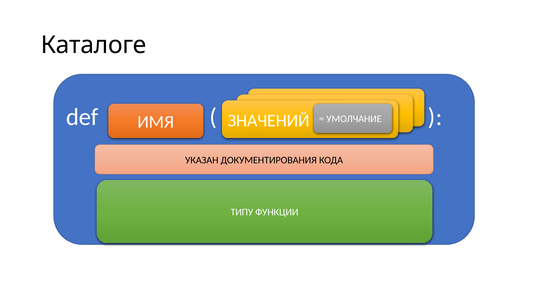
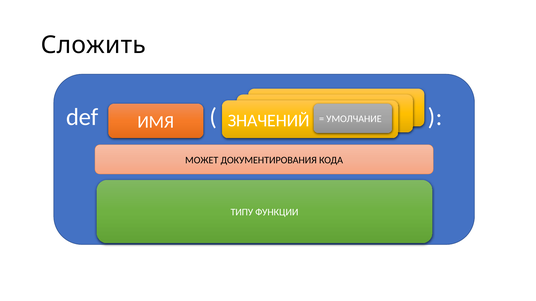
Каталоге: Каталоге -> Сложить (93, 45)
УКАЗАН: УКАЗАН -> МОЖЕТ (202, 160)
